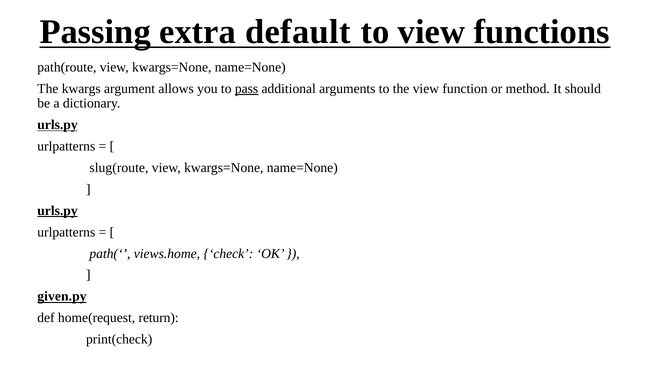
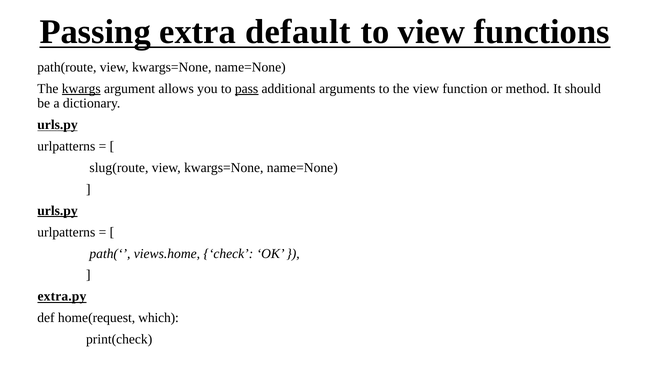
kwargs underline: none -> present (81, 89)
given.py: given.py -> extra.py (62, 296)
return: return -> which (159, 318)
